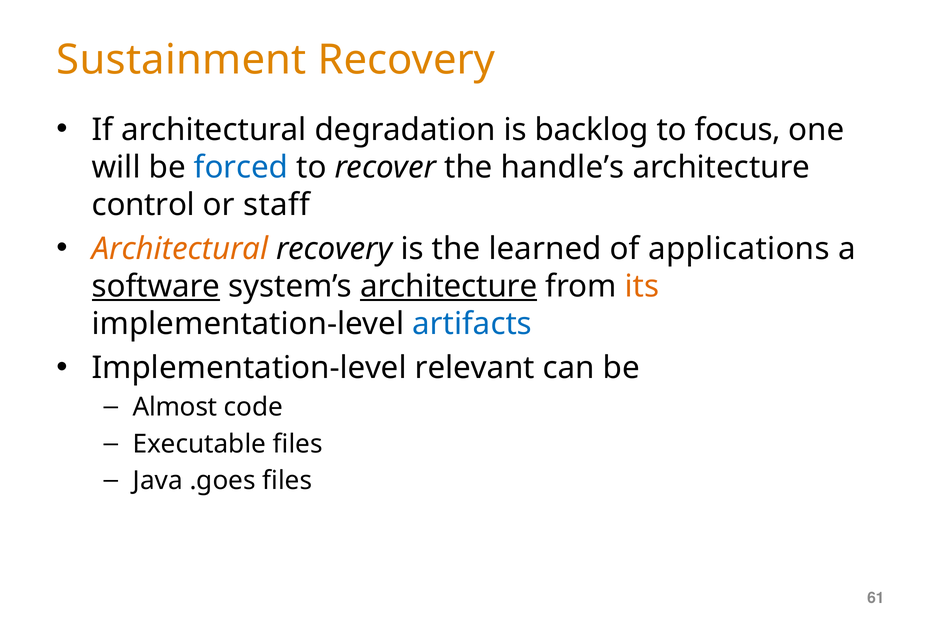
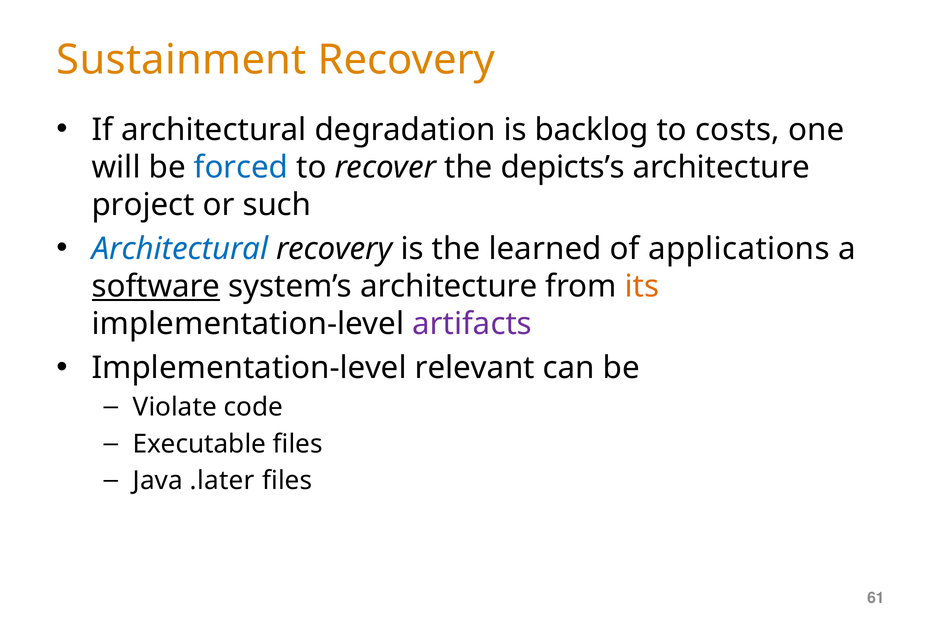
focus: focus -> costs (738, 130)
handle’s: handle’s -> depicts’s (563, 167)
control: control -> project (143, 205)
staff: staff -> such (277, 205)
Architectural colour: orange -> blue (180, 249)
architecture underline: present -> none (449, 287)
artifacts colour: blue -> purple (472, 324)
Almost: Almost -> Violate (175, 408)
.goes: .goes -> .later (222, 481)
